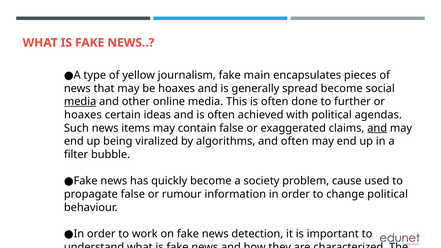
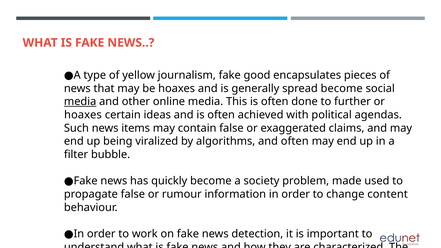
main: main -> good (257, 75)
and underline: present -> none (377, 128)
cause: cause -> made (347, 181)
change political: political -> content (388, 194)
